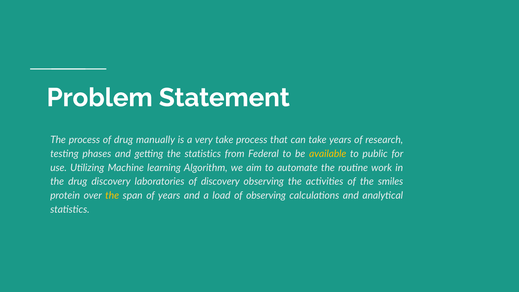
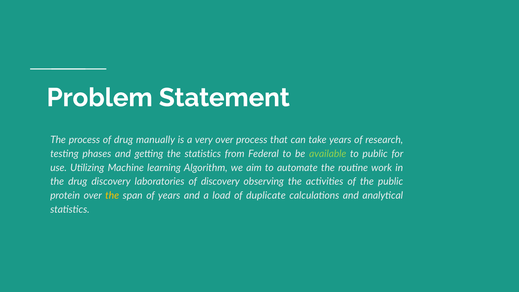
very take: take -> over (224, 140)
available colour: yellow -> light green (328, 154)
the smiles: smiles -> public (391, 182)
of observing: observing -> duplicate (266, 196)
